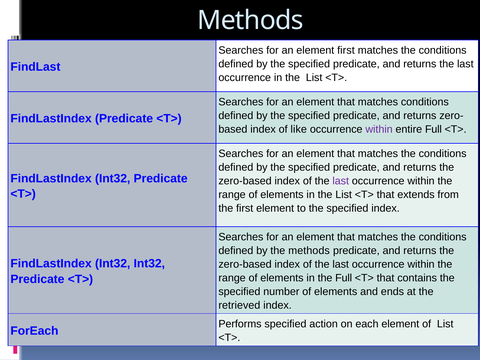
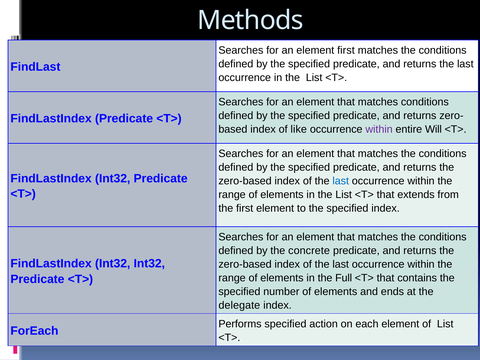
entire Full: Full -> Will (433, 129)
last colour: purple -> blue (341, 181)
the methods: methods -> concrete (309, 251)
retrieved: retrieved -> delegate (239, 305)
